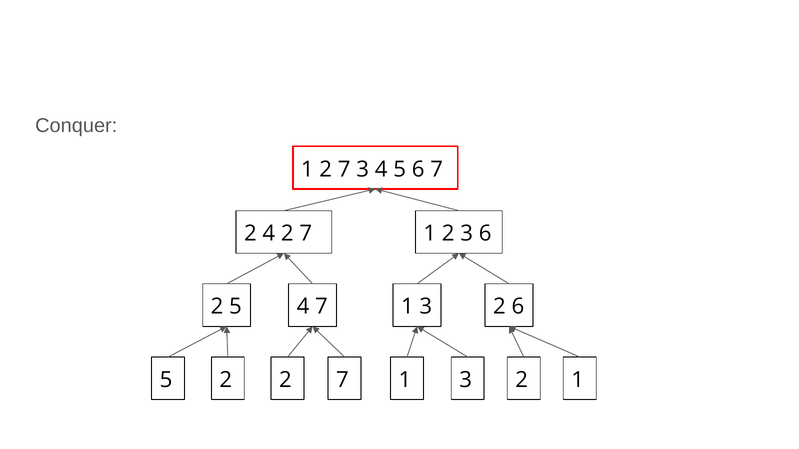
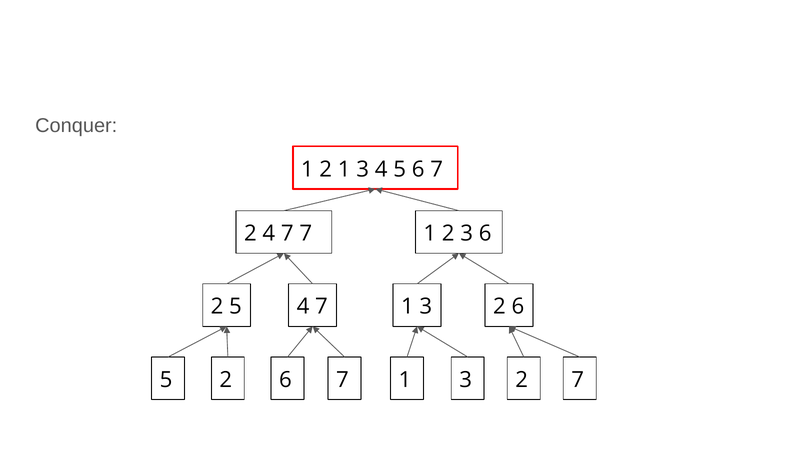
1 2 7: 7 -> 1 (344, 169)
2 4 2: 2 -> 7 (287, 234)
5 2 2: 2 -> 6 (285, 380)
2 1: 1 -> 7 (578, 380)
